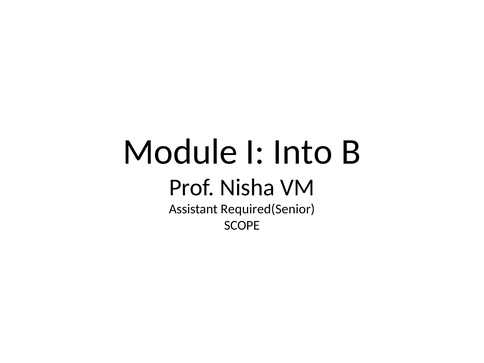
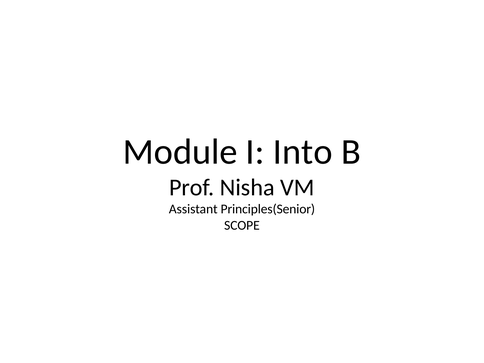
Required(Senior: Required(Senior -> Principles(Senior (268, 209)
